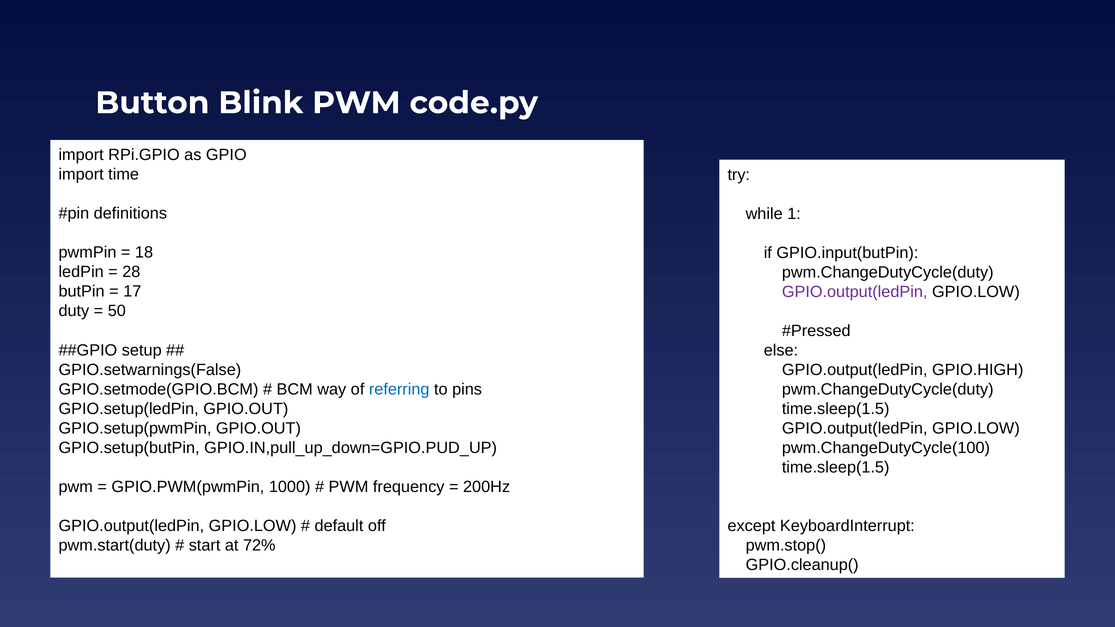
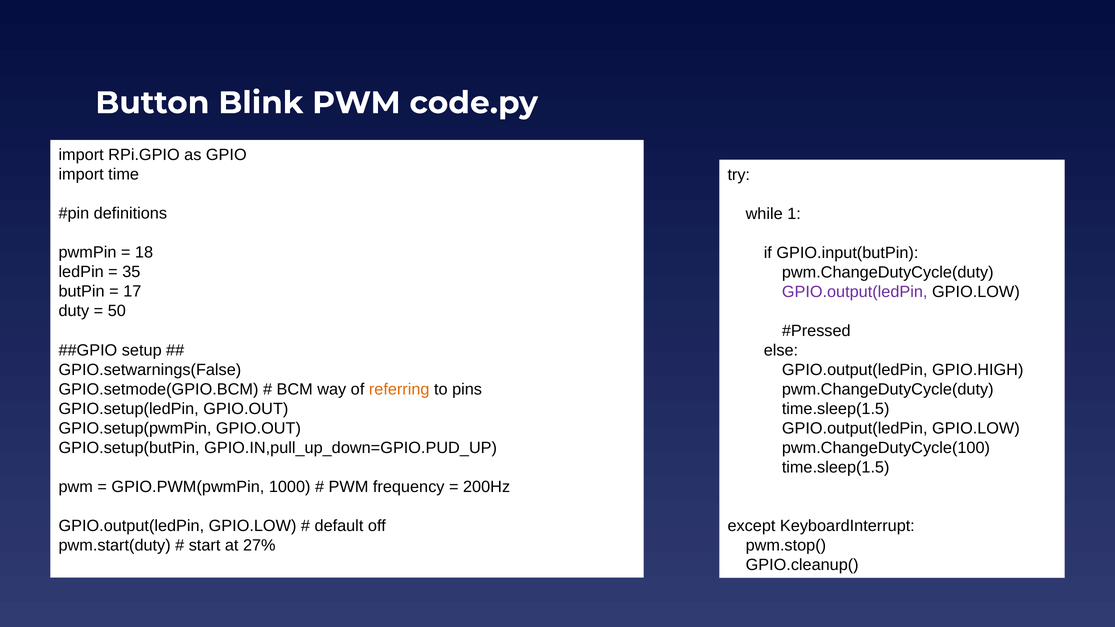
28: 28 -> 35 (131, 272)
referring colour: blue -> orange (399, 389)
72%: 72% -> 27% (259, 545)
